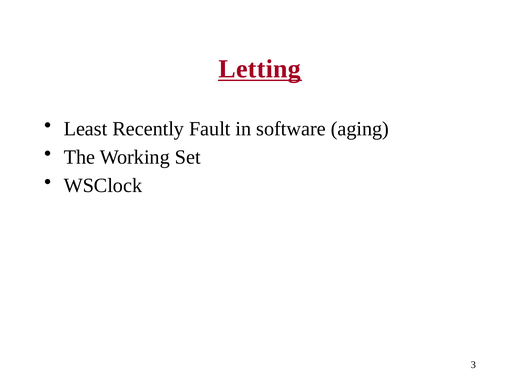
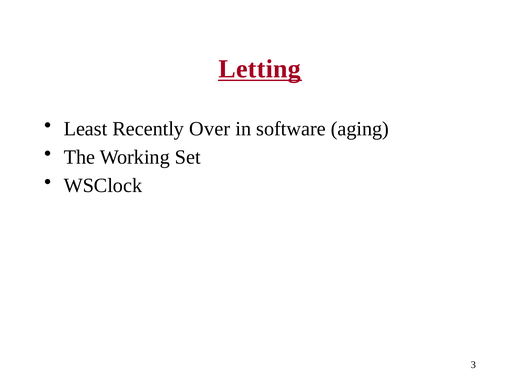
Fault: Fault -> Over (210, 129)
